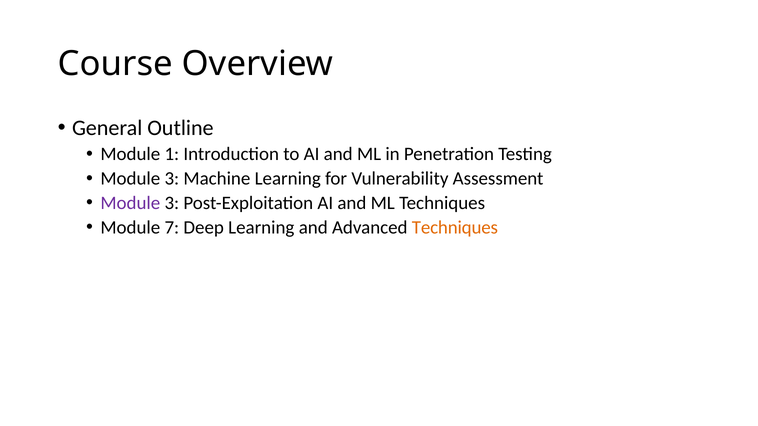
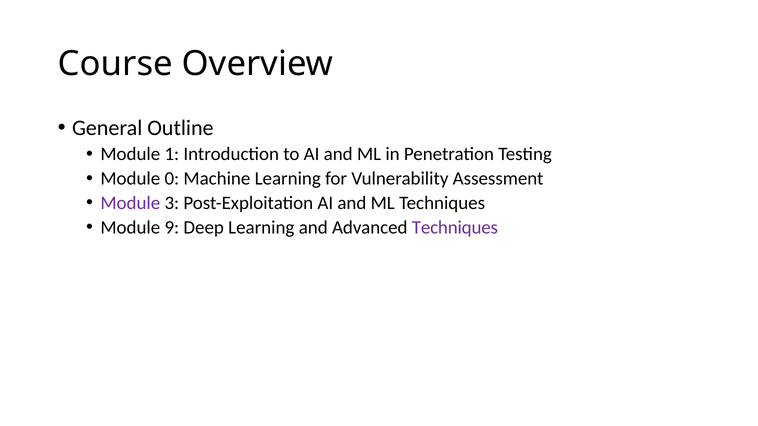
3: 3 -> 0 (172, 179)
7: 7 -> 9 (172, 227)
Techniques colour: orange -> purple (455, 227)
